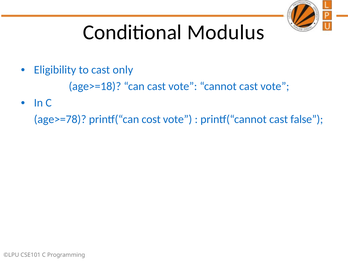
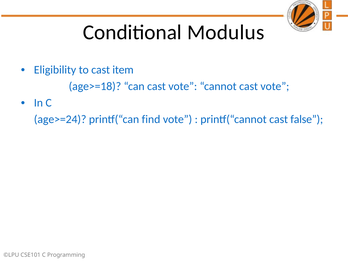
only: only -> item (123, 70)
age>=78: age>=78 -> age>=24 (60, 119)
cost: cost -> find (151, 119)
